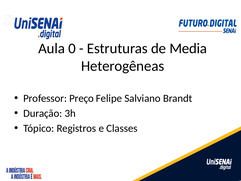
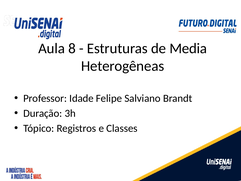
0: 0 -> 8 (72, 48)
Preço: Preço -> Idade (82, 98)
